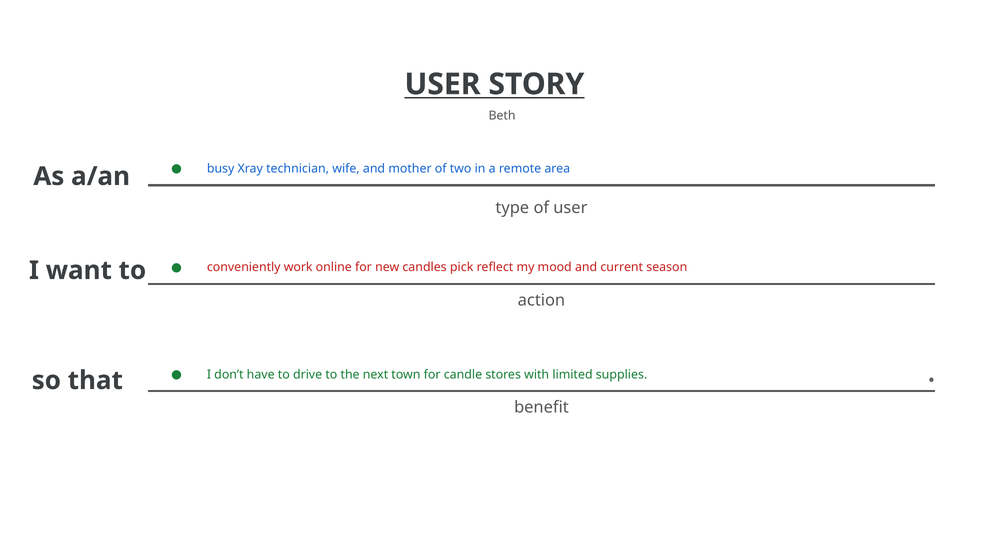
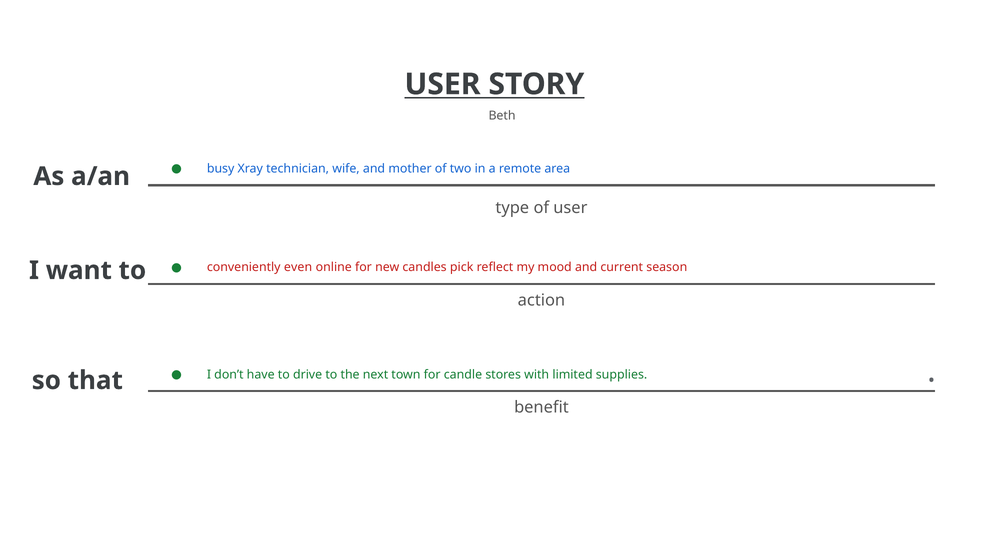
work: work -> even (298, 268)
